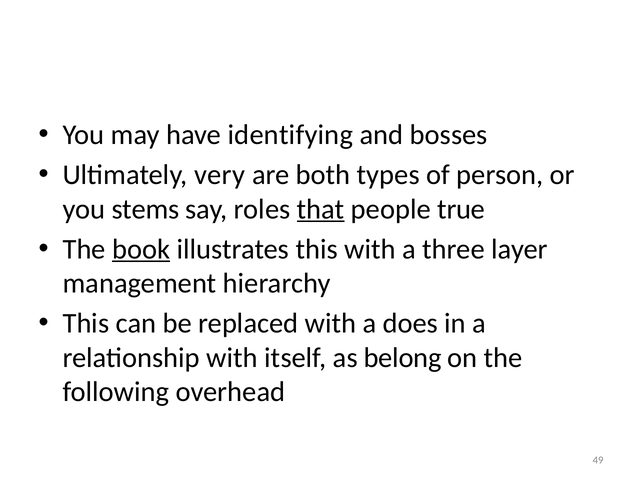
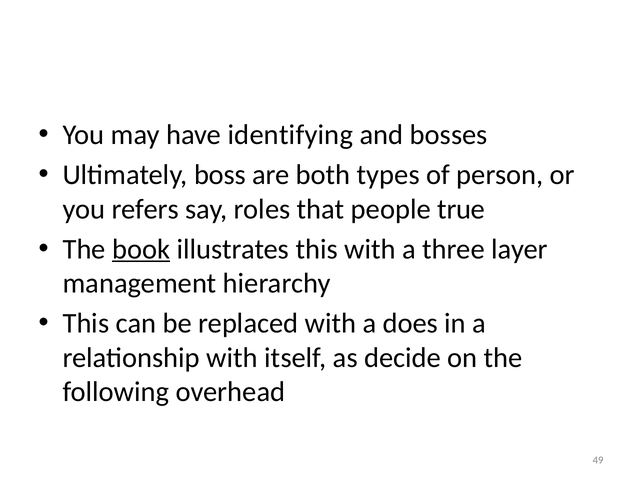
very: very -> boss (220, 175)
stems: stems -> refers (145, 209)
that underline: present -> none (321, 209)
belong: belong -> decide (403, 357)
